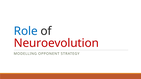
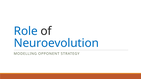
Neuroevolution colour: red -> blue (56, 43)
